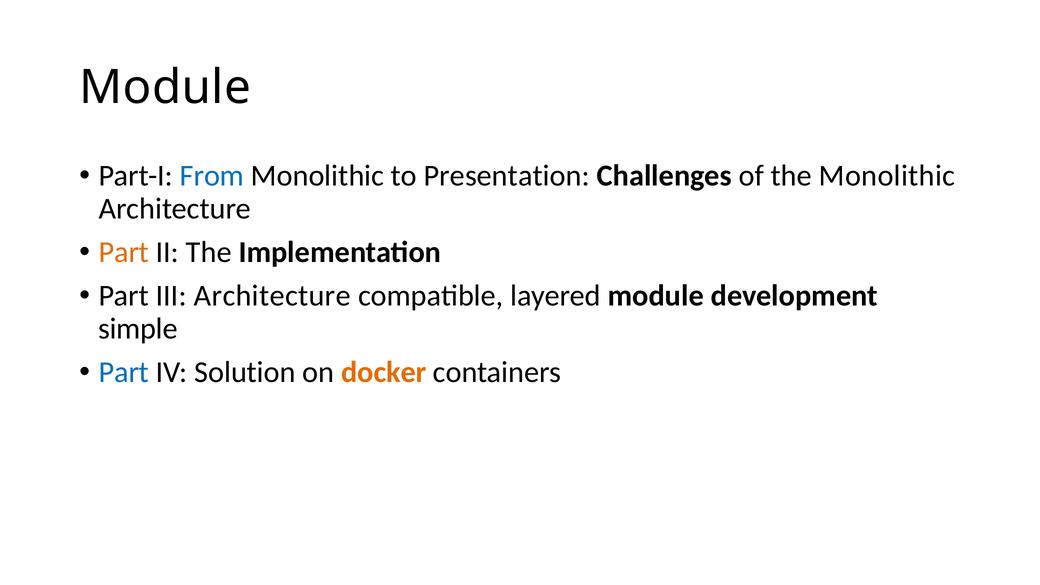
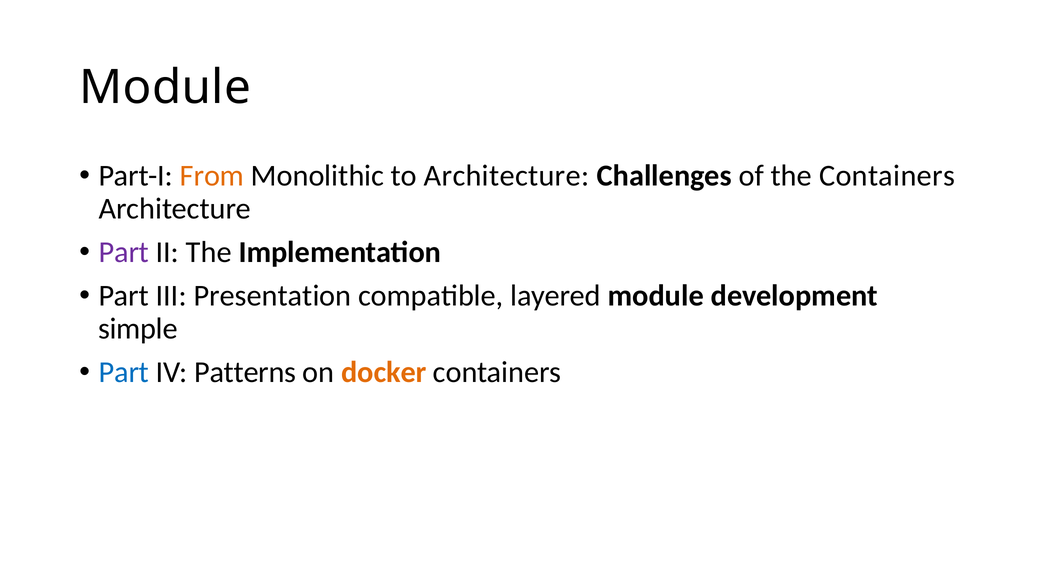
From colour: blue -> orange (212, 176)
to Presentation: Presentation -> Architecture (507, 176)
the Monolithic: Monolithic -> Containers (887, 176)
Part colour: orange -> purple (124, 252)
III Architecture: Architecture -> Presentation (272, 296)
Solution: Solution -> Patterns (245, 372)
